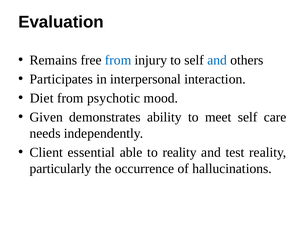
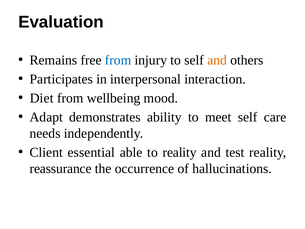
and colour: blue -> orange (217, 60)
psychotic: psychotic -> wellbeing (114, 98)
Given: Given -> Adapt (46, 117)
particularly: particularly -> reassurance (61, 168)
